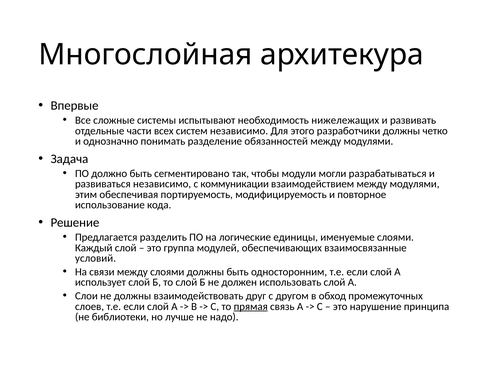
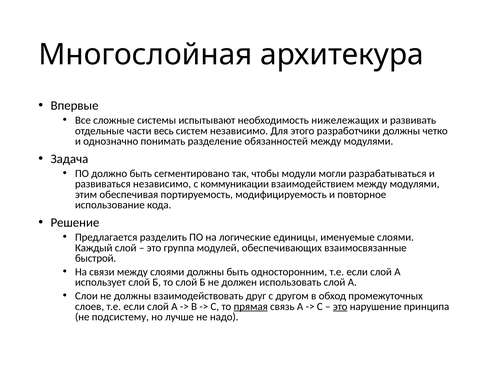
всех: всех -> весь (164, 131)
условий: условий -> быстрой (96, 258)
это underline: none -> present (340, 306)
библиотеки: библиотеки -> подсистему (120, 317)
